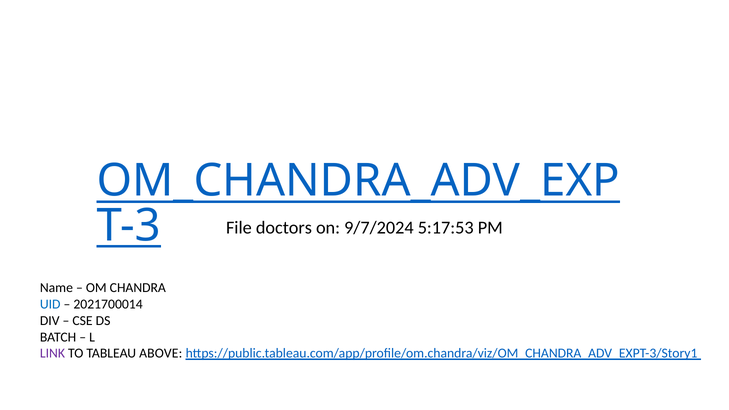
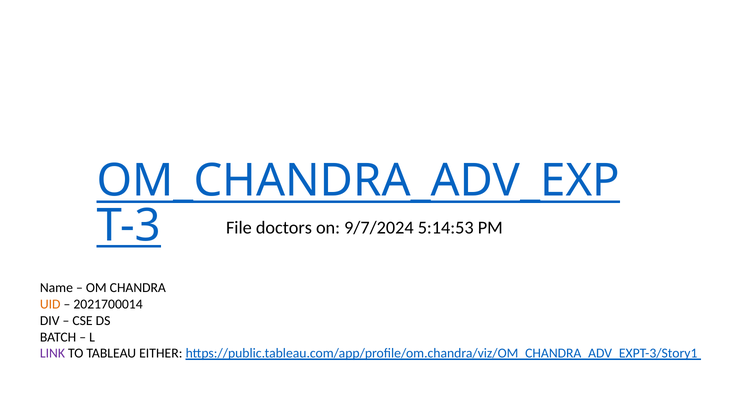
5:17:53: 5:17:53 -> 5:14:53 (446, 228)
UID colour: blue -> orange (50, 304)
ABOVE: ABOVE -> EITHER (161, 353)
